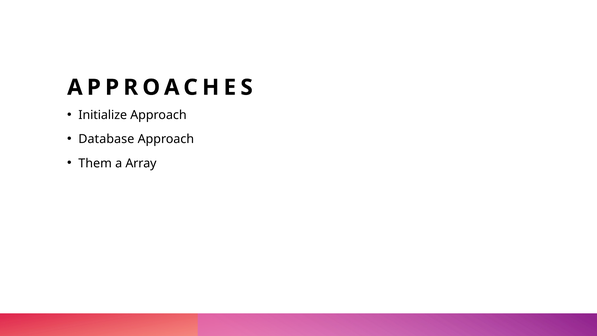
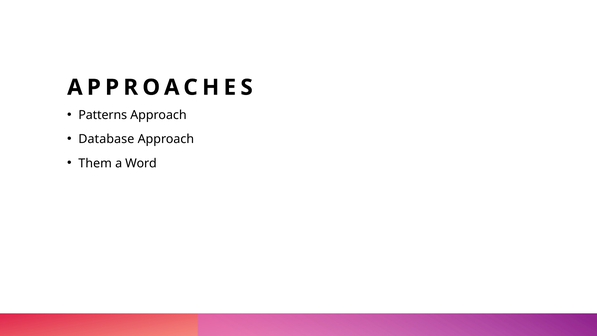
Initialize: Initialize -> Patterns (103, 115)
Array: Array -> Word (141, 163)
